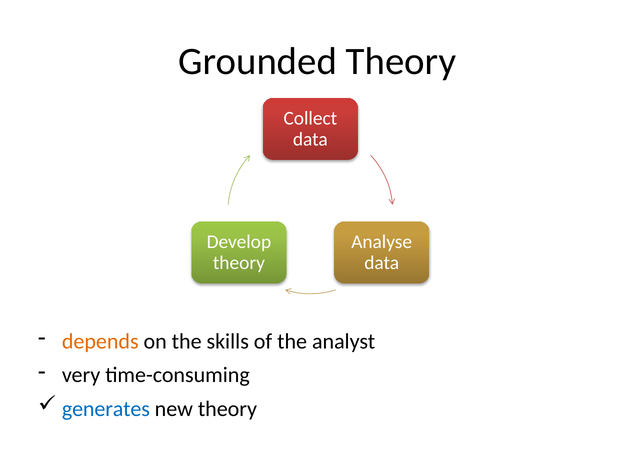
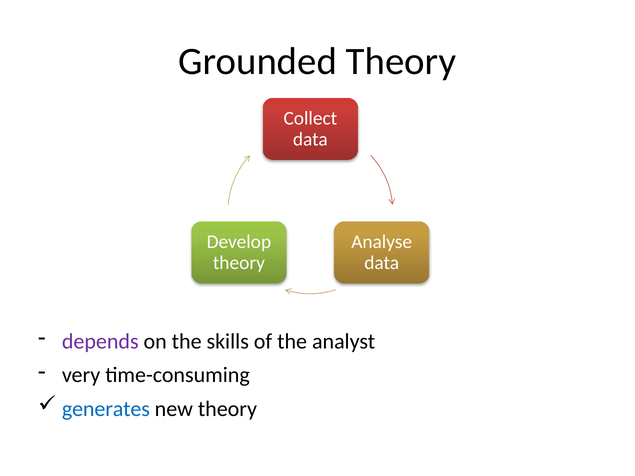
depends colour: orange -> purple (100, 342)
